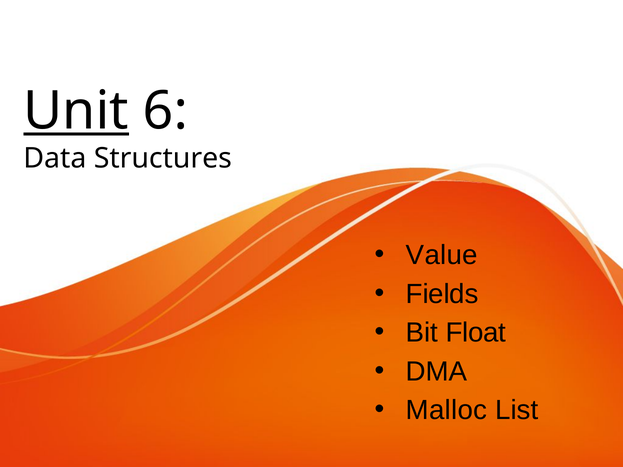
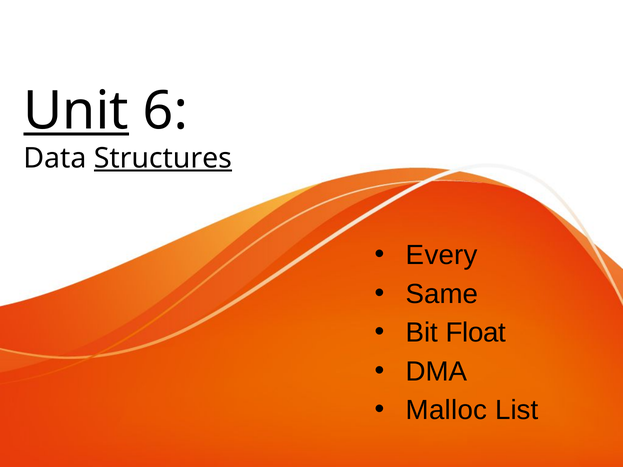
Structures underline: none -> present (163, 158)
Value: Value -> Every (442, 255)
Fields: Fields -> Same (442, 294)
